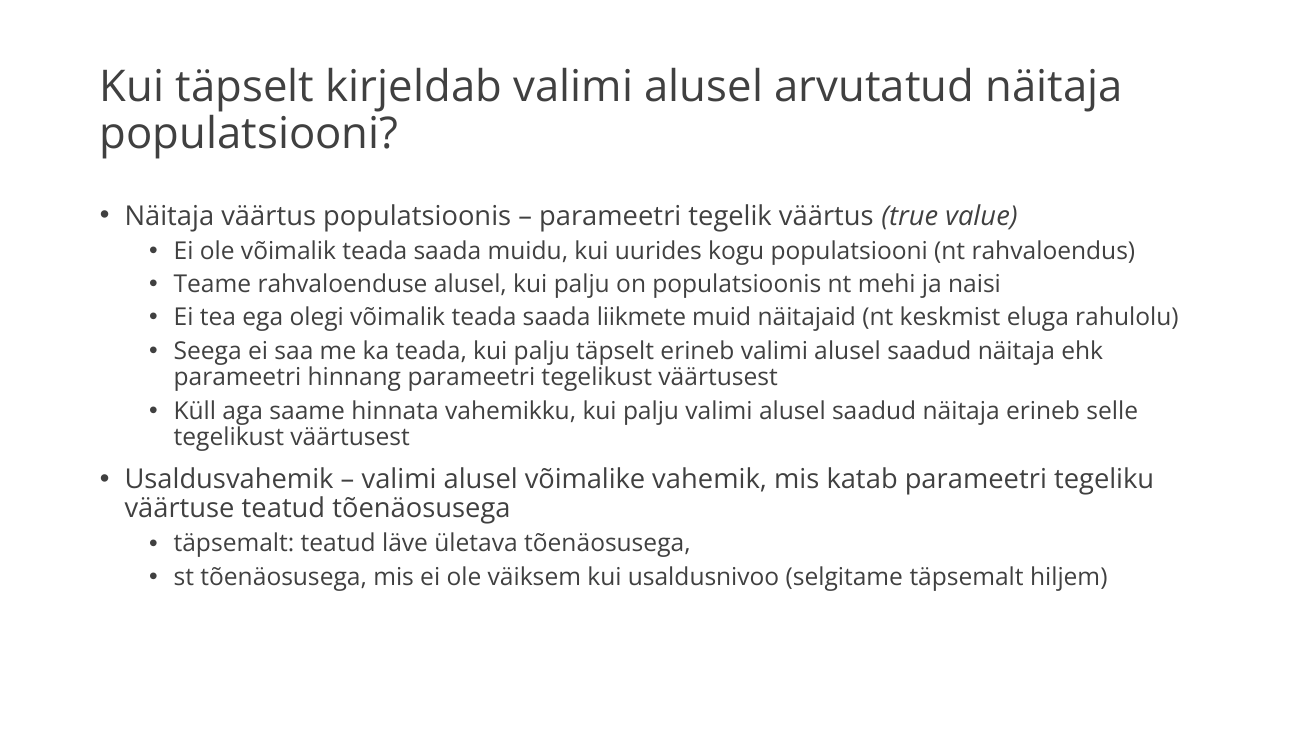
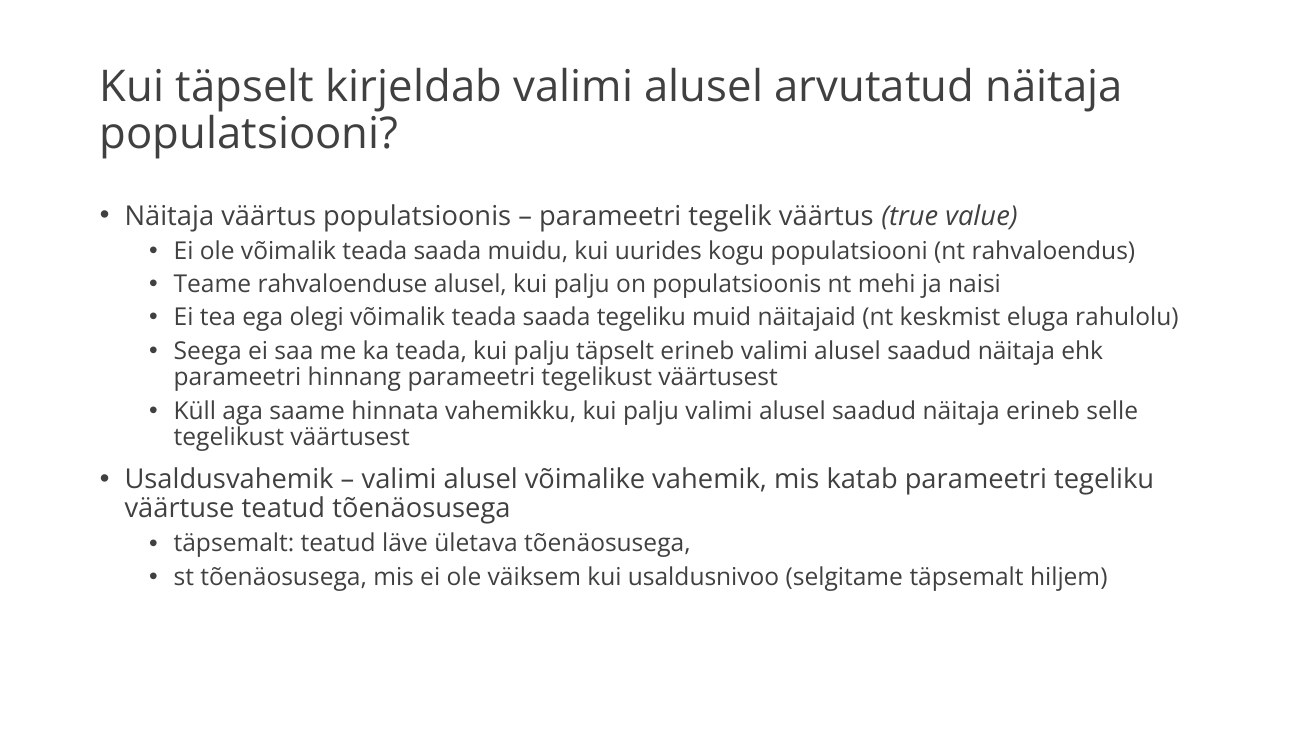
saada liikmete: liikmete -> tegeliku (641, 317)
